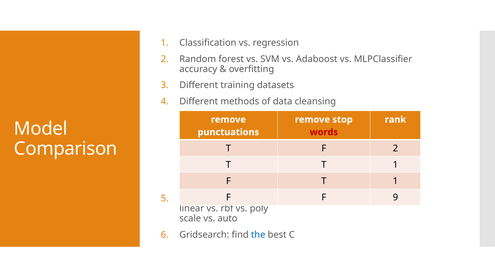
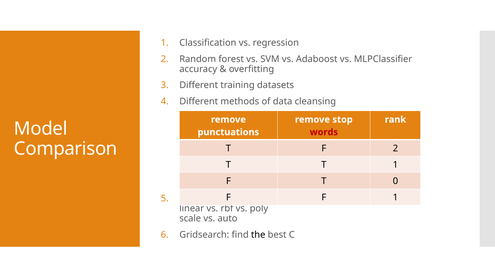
F T 1: 1 -> 0 (395, 181)
F 9: 9 -> 1 (395, 198)
the colour: blue -> black (258, 235)
